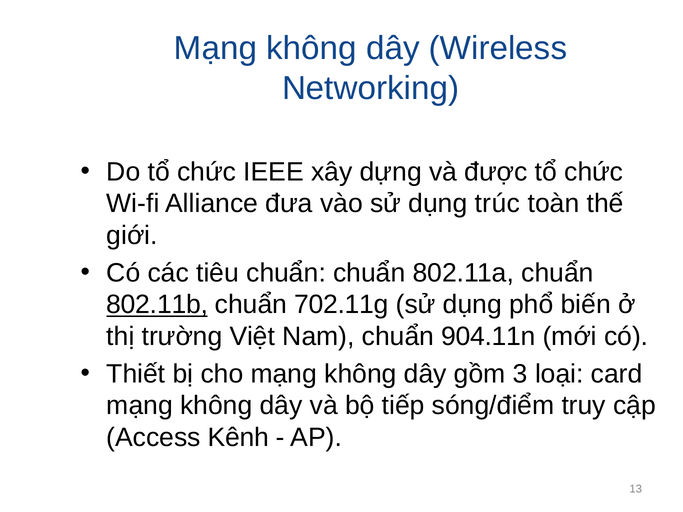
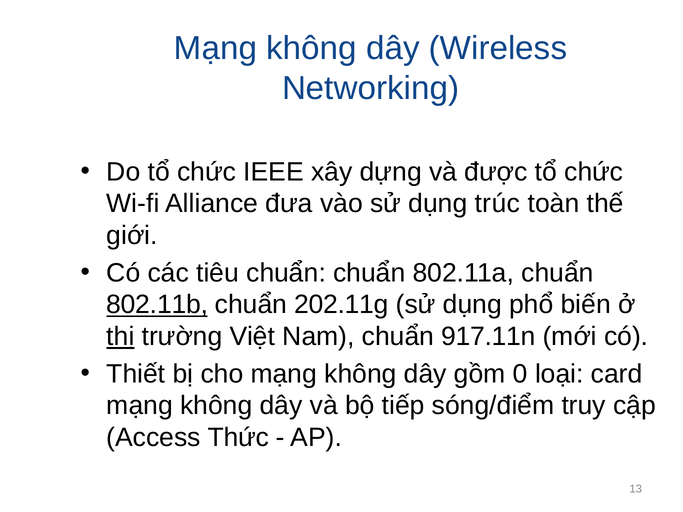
702.11g: 702.11g -> 202.11g (342, 305)
thị underline: none -> present (120, 337)
904.11n: 904.11n -> 917.11n (489, 337)
3: 3 -> 0 (520, 374)
Kênh: Kênh -> Thức (238, 438)
